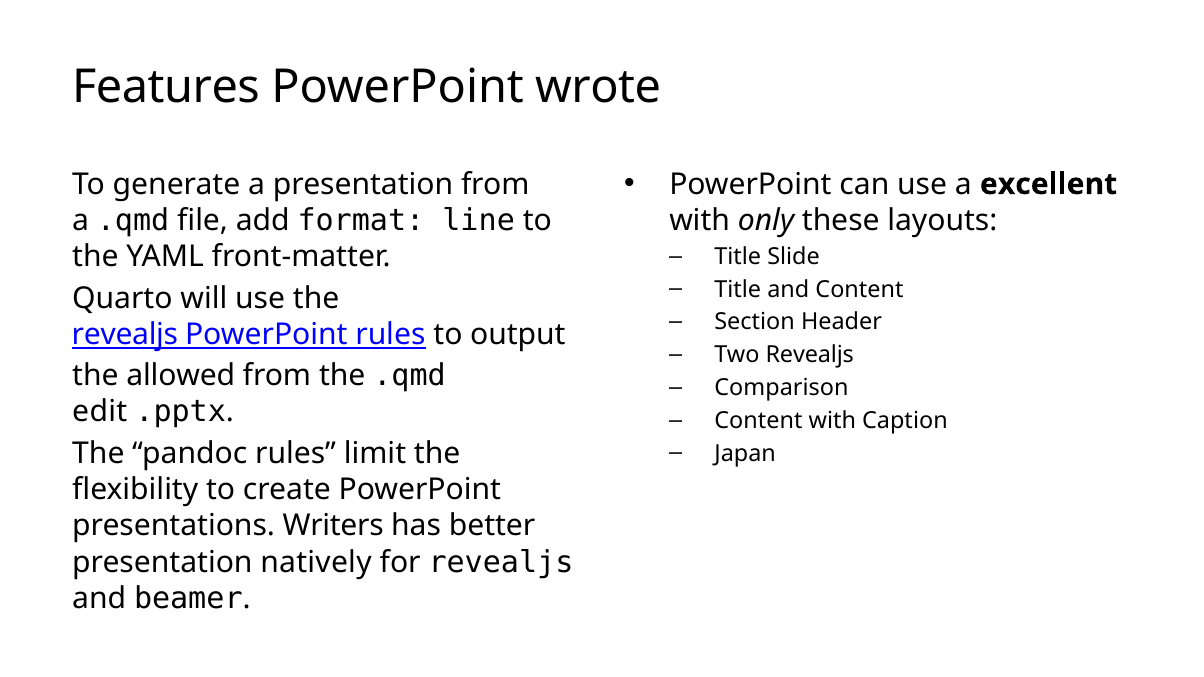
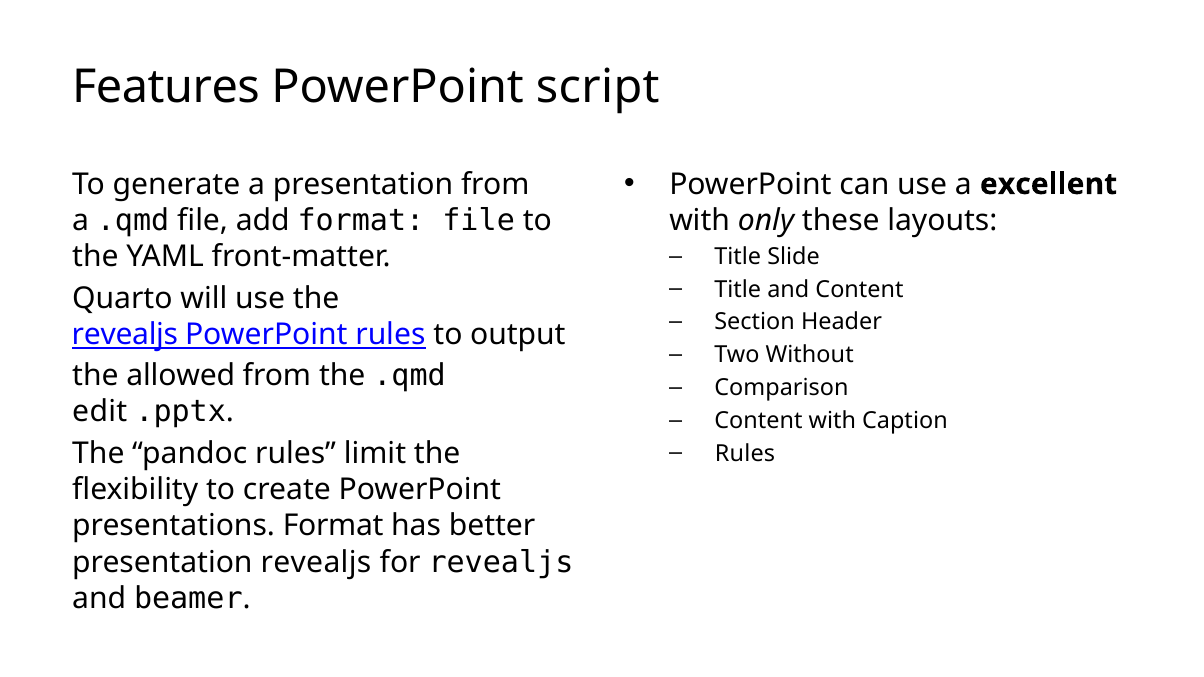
wrote: wrote -> script (598, 87)
format line: line -> file (479, 220)
Two Revealjs: Revealjs -> Without (810, 355)
Japan: Japan -> Rules (745, 453)
presentations Writers: Writers -> Format (333, 526)
presentation natively: natively -> revealjs (316, 562)
